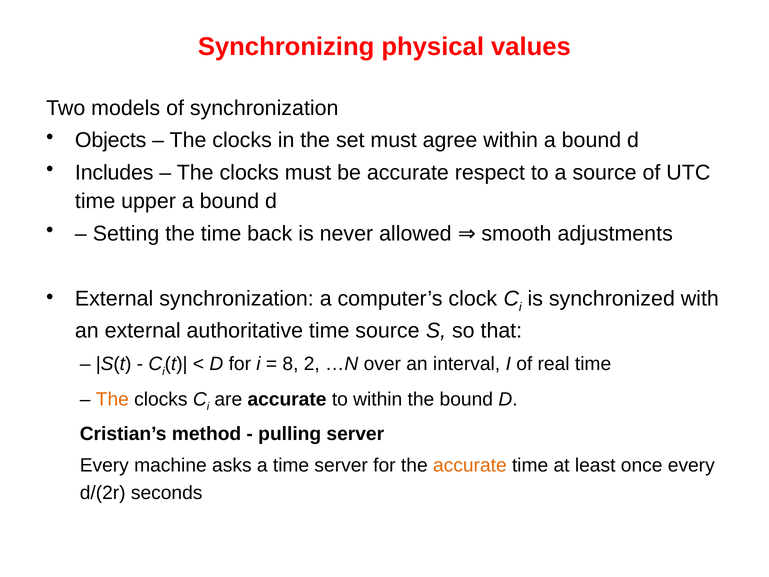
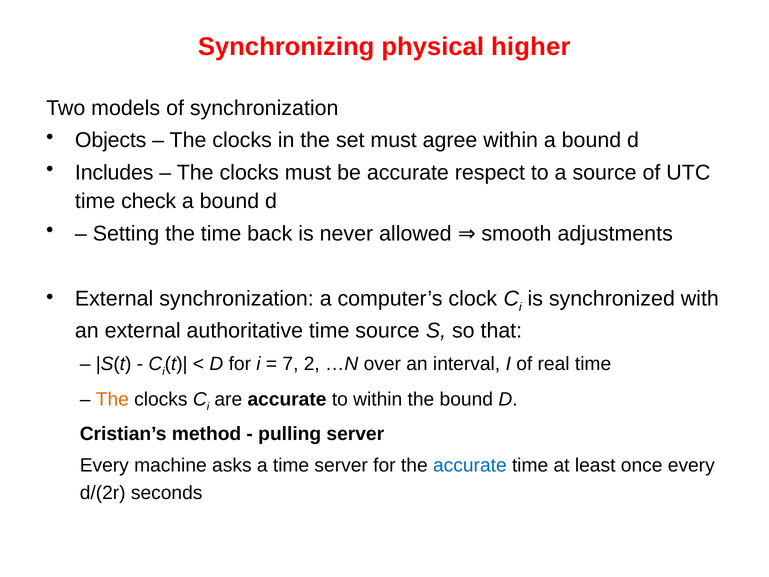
values: values -> higher (531, 47)
upper: upper -> check (149, 201)
8: 8 -> 7 (290, 364)
accurate colour: orange -> blue (470, 465)
